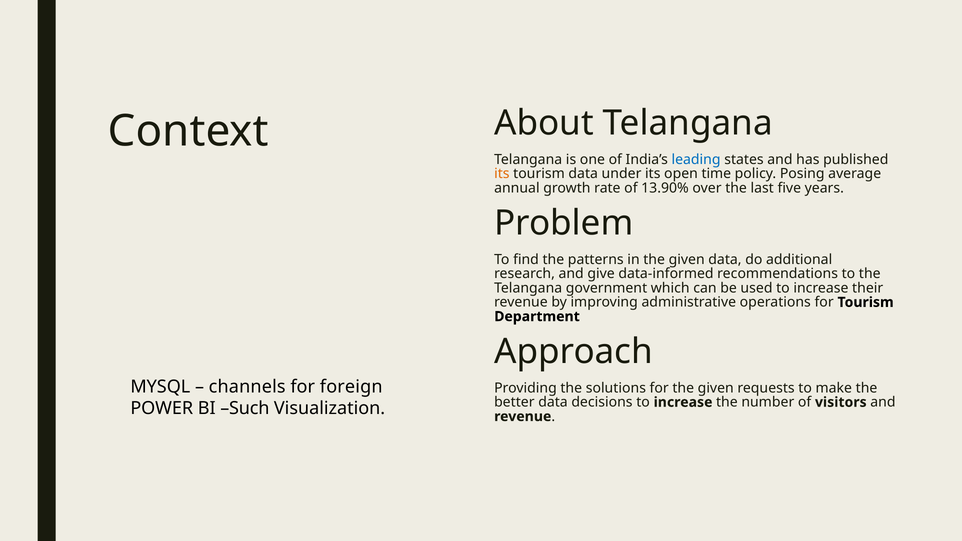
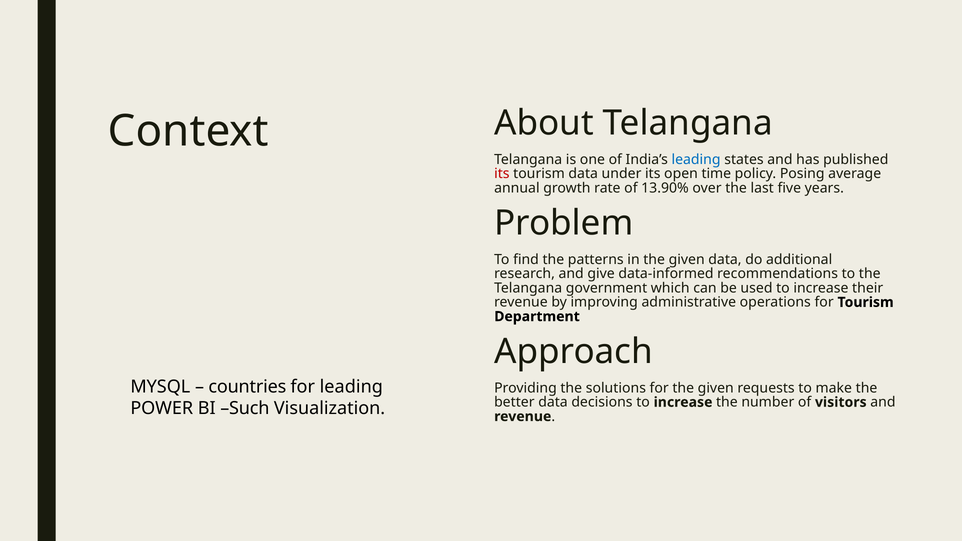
its colour: orange -> red (502, 174)
channels: channels -> countries (247, 387)
for foreign: foreign -> leading (351, 387)
